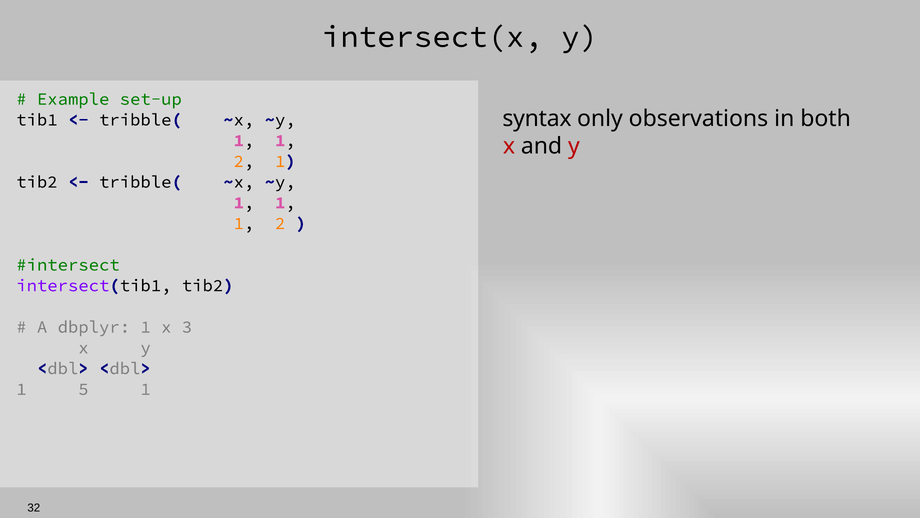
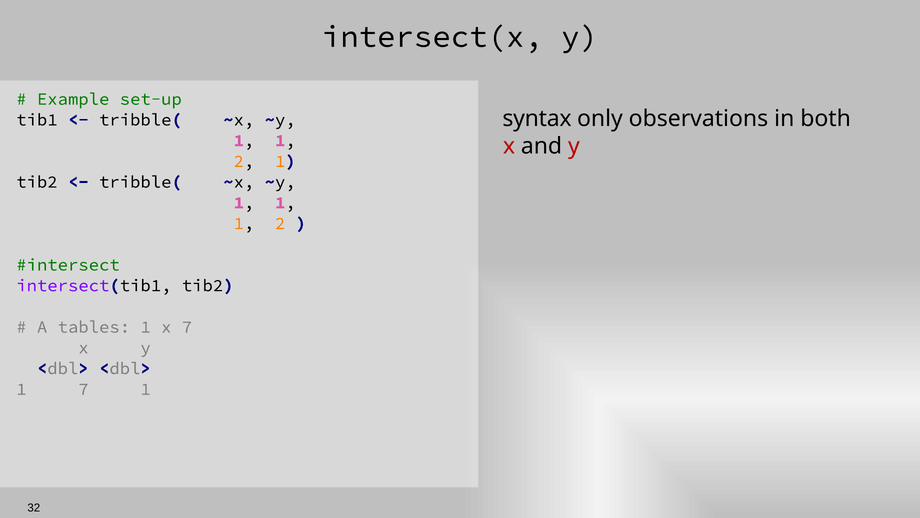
dbplyr: dbplyr -> tables (94, 327)
x 3: 3 -> 7 (187, 327)
1 5: 5 -> 7 (84, 389)
